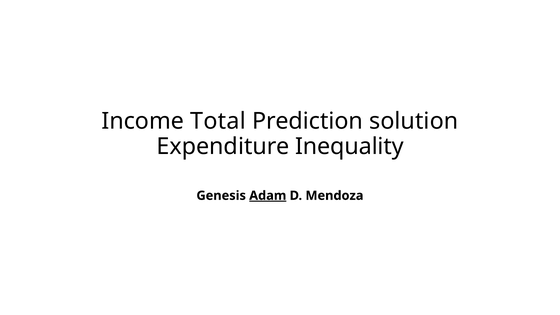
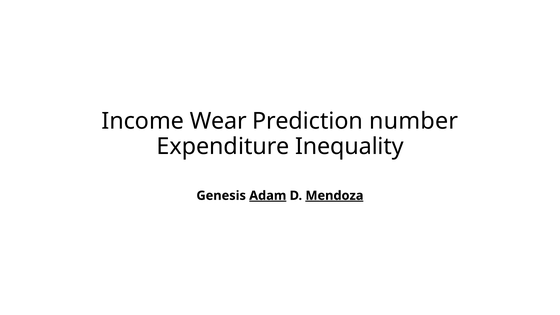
Total: Total -> Wear (218, 121)
solution: solution -> number (414, 121)
Mendoza underline: none -> present (334, 196)
